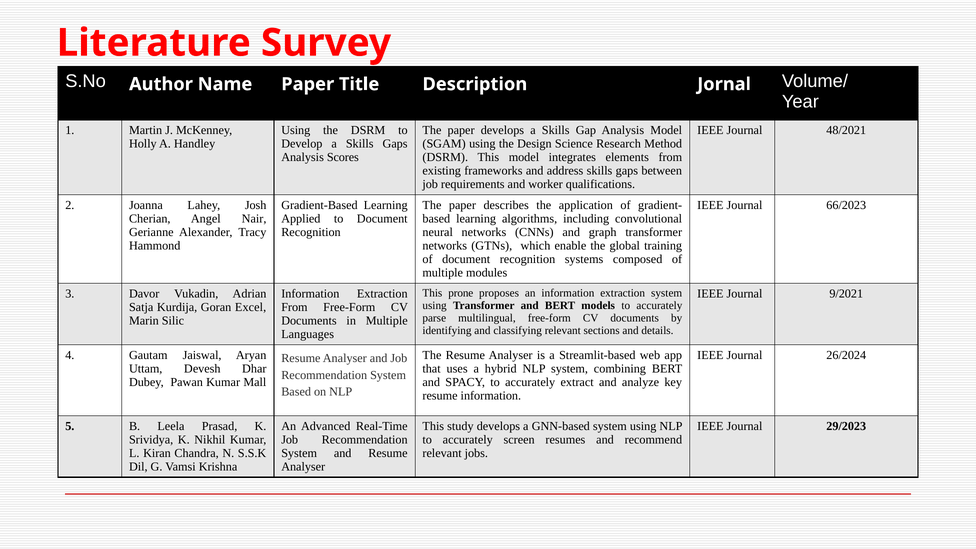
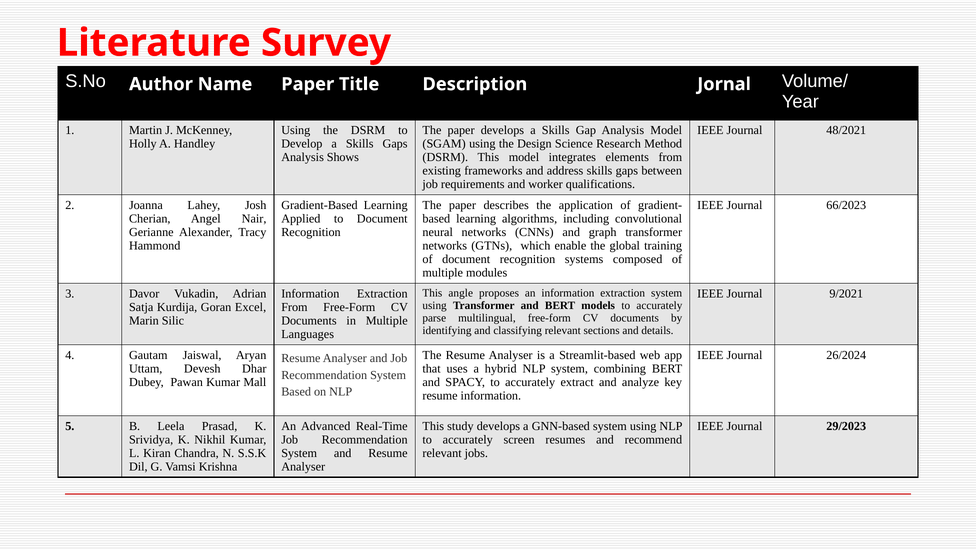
Scores: Scores -> Shows (343, 157)
prone: prone -> angle (461, 293)
